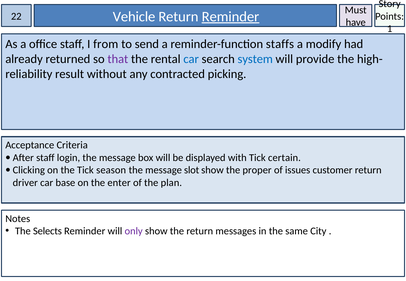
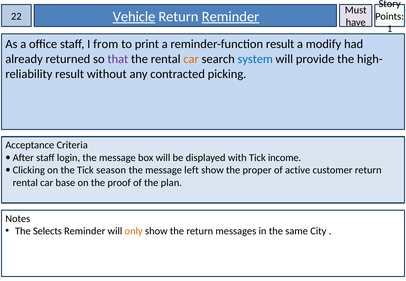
Vehicle underline: none -> present (134, 17)
send: send -> print (147, 44)
reminder-function staffs: staffs -> result (280, 44)
car colour: blue -> orange (191, 59)
certain: certain -> income (285, 158)
slot: slot -> left (192, 170)
issues: issues -> active (298, 170)
driver: driver -> rental (25, 183)
enter: enter -> proof (119, 183)
only colour: purple -> orange (134, 231)
